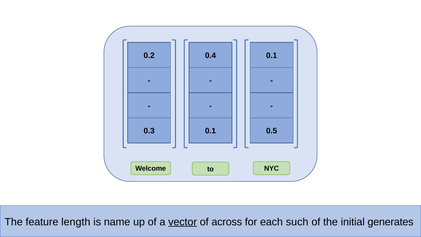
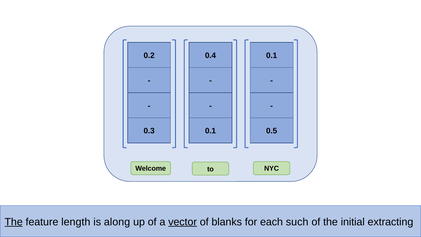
The underline: none -> present (14, 222)
name: name -> along (117, 222)
across: across -> blanks (227, 222)
generates: generates -> extracting (390, 222)
